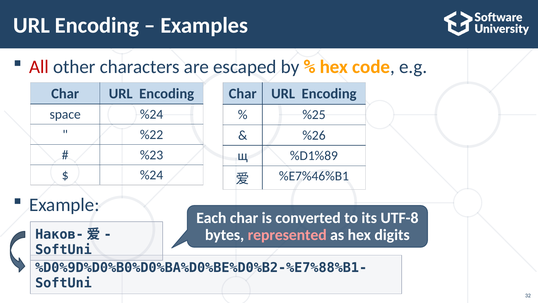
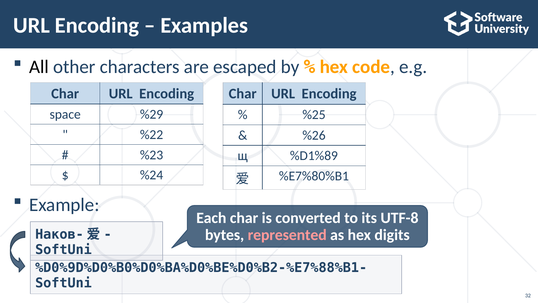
All colour: red -> black (39, 67)
space %24: %24 -> %29 (152, 114)
%E7%46%B1: %E7%46%B1 -> %E7%80%B1 (314, 176)
